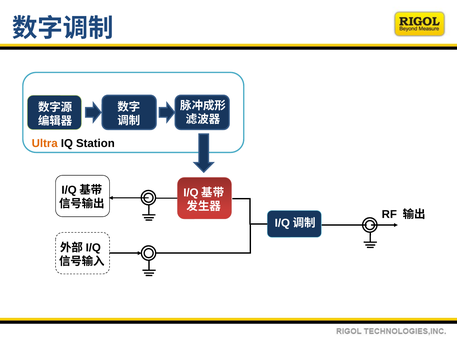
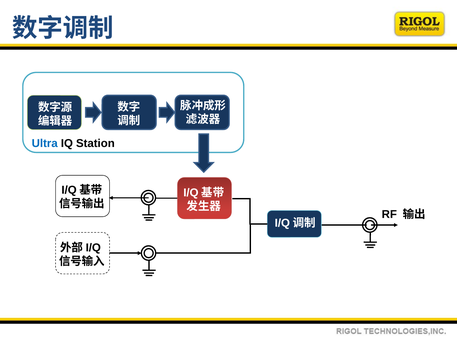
Ultra colour: orange -> blue (45, 143)
